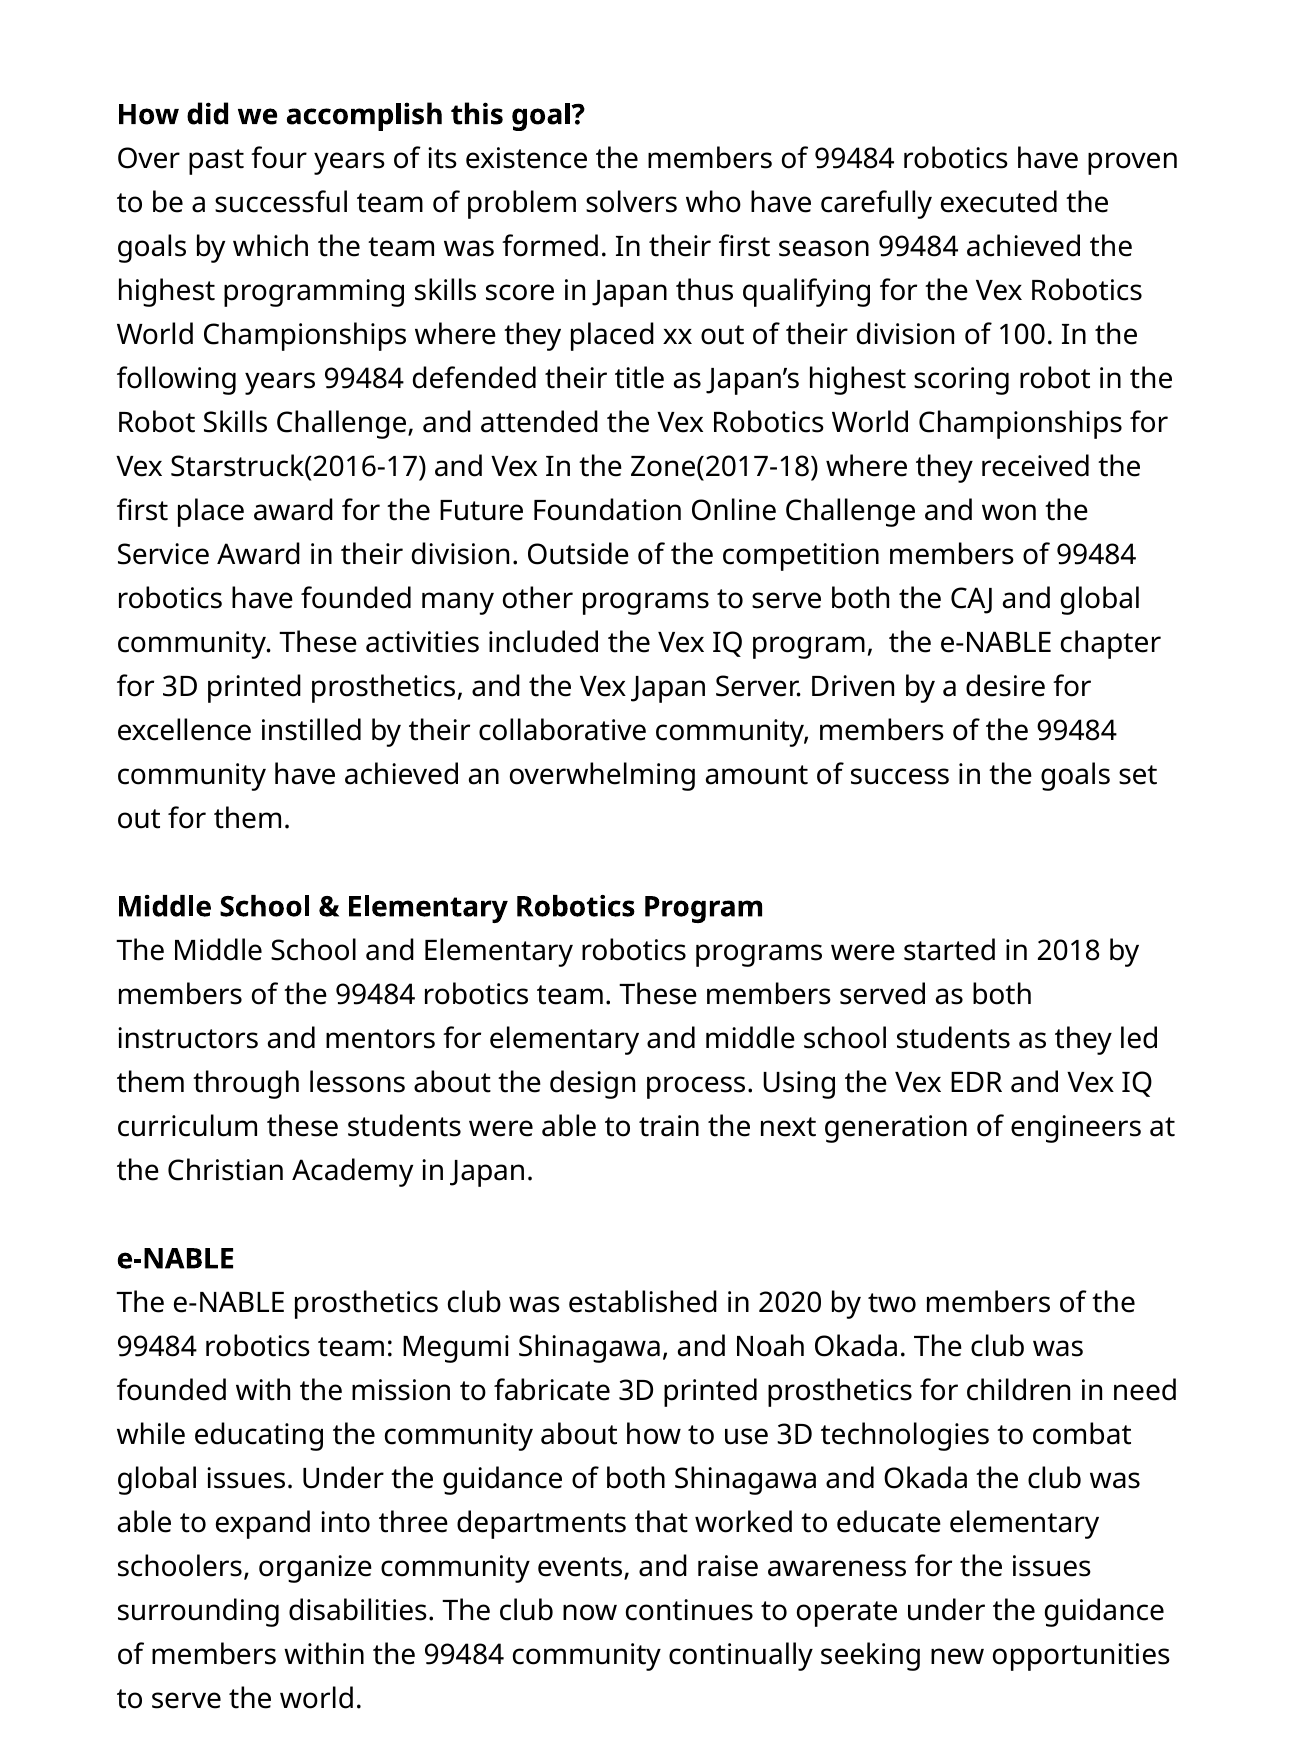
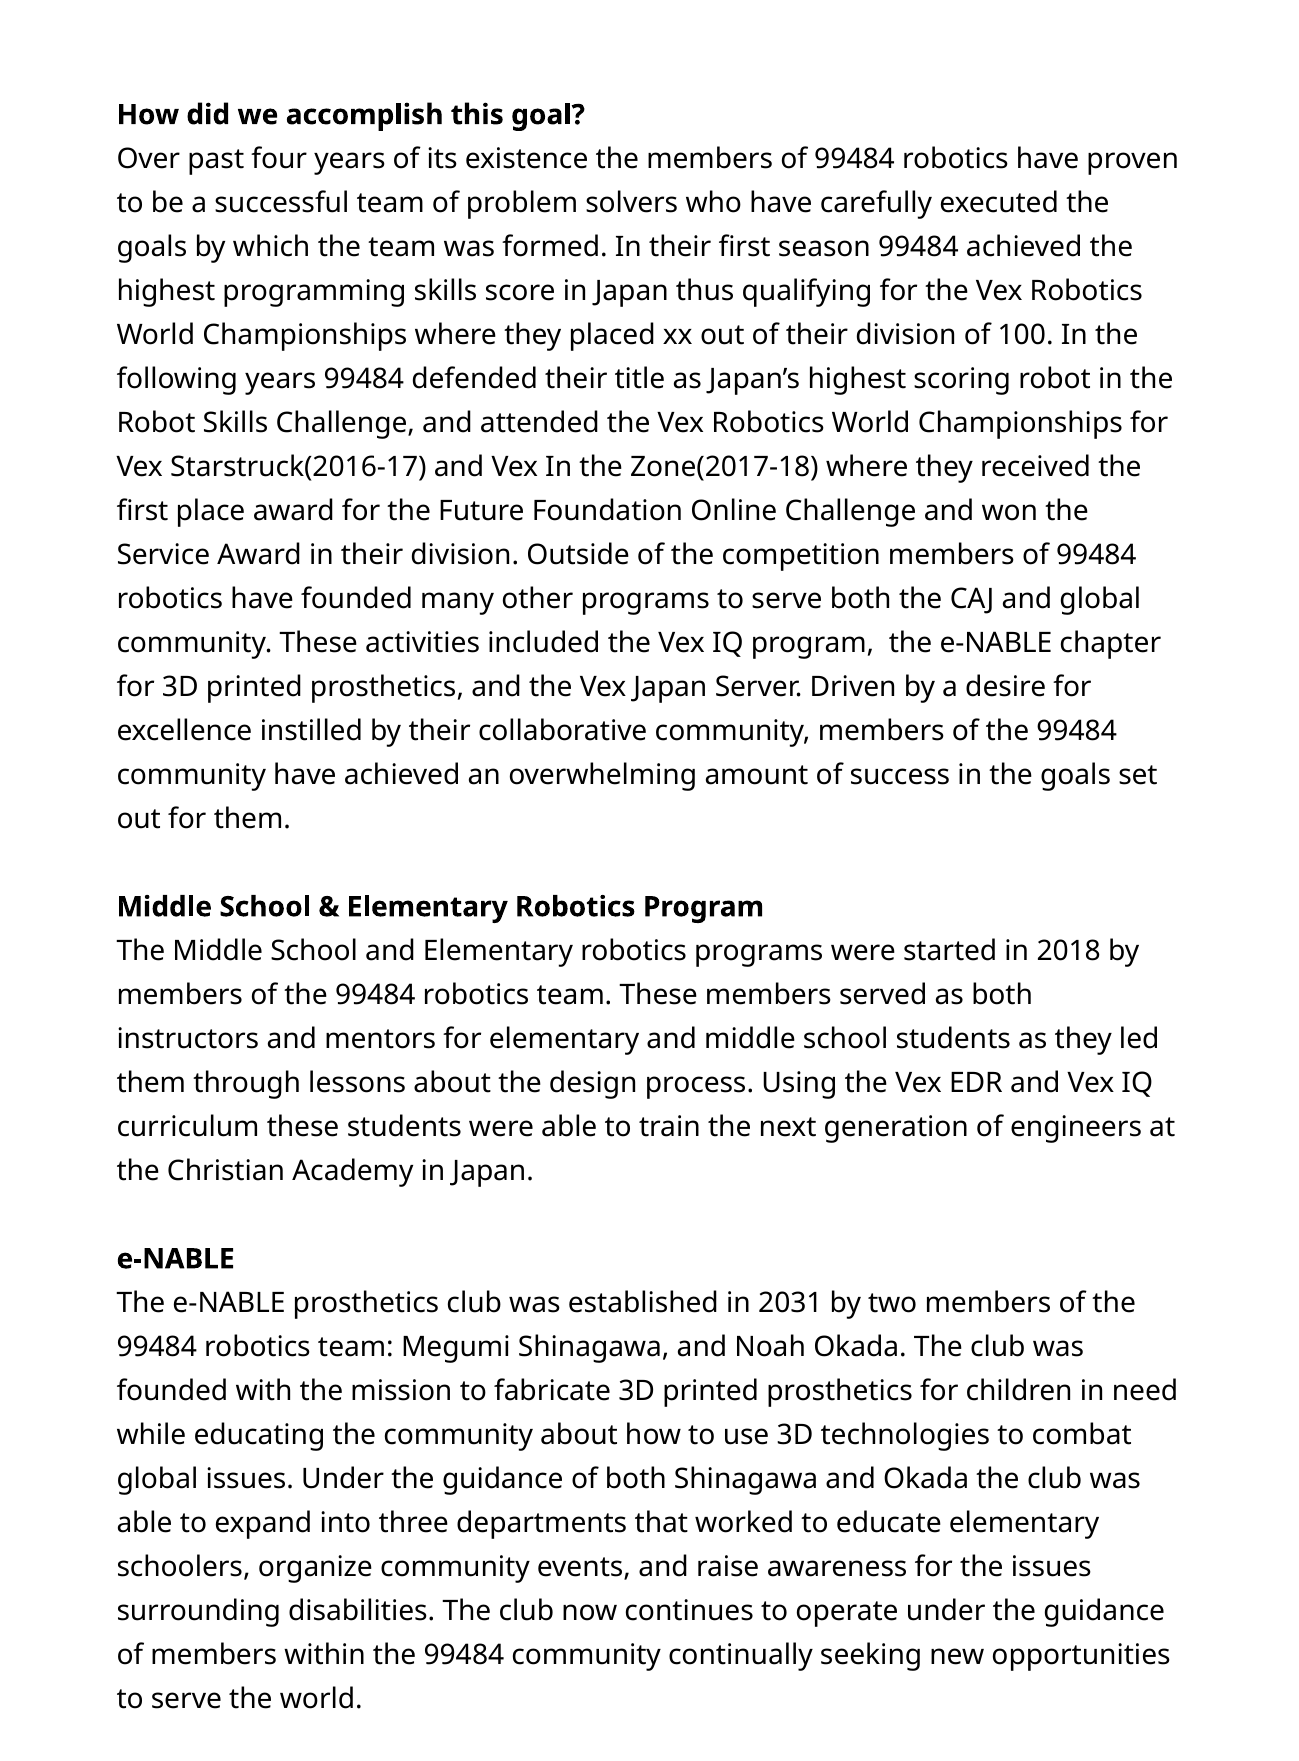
2020: 2020 -> 2031 (790, 1304)
